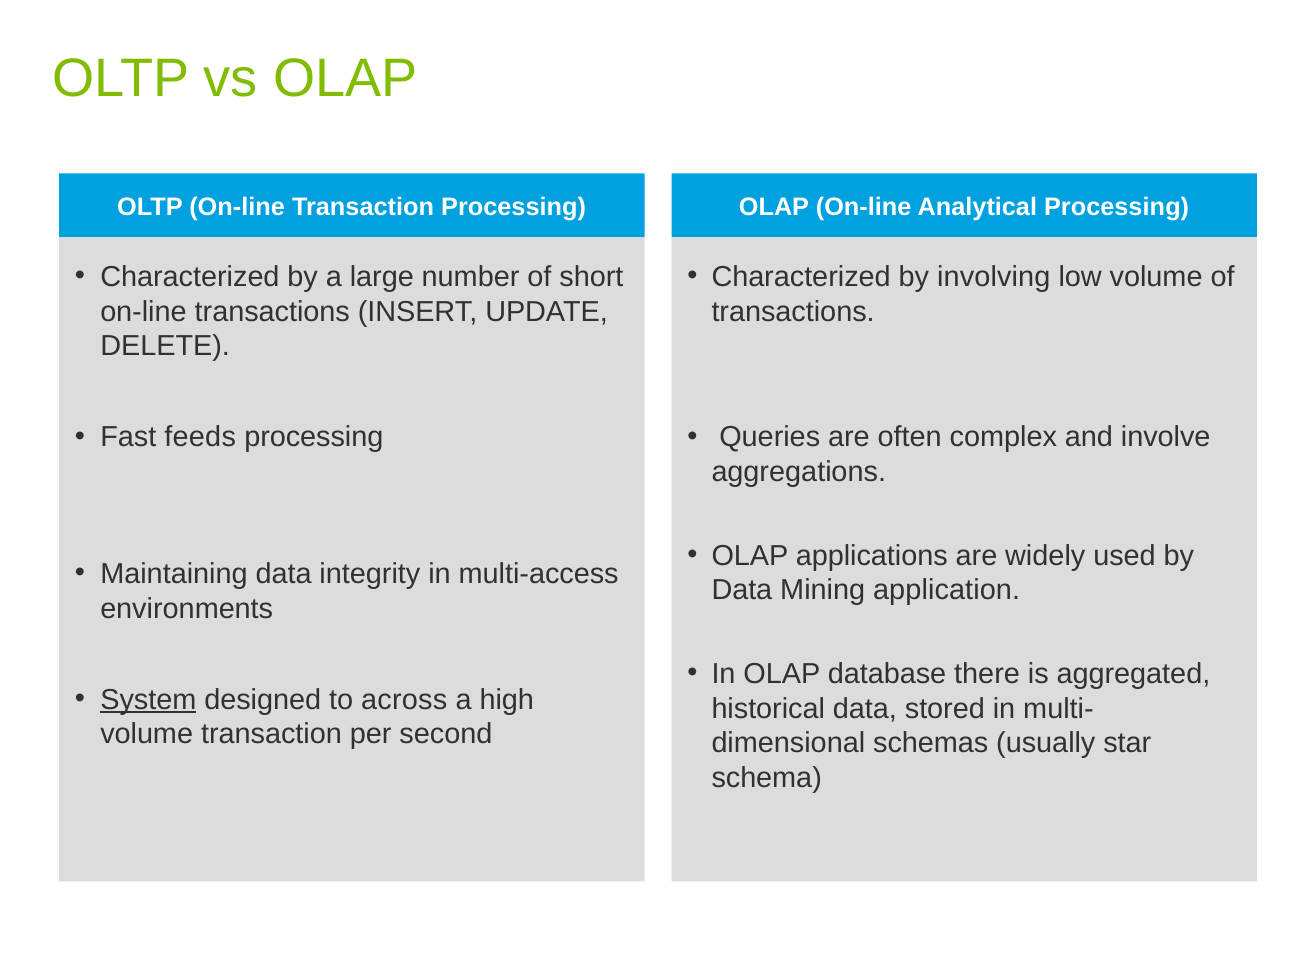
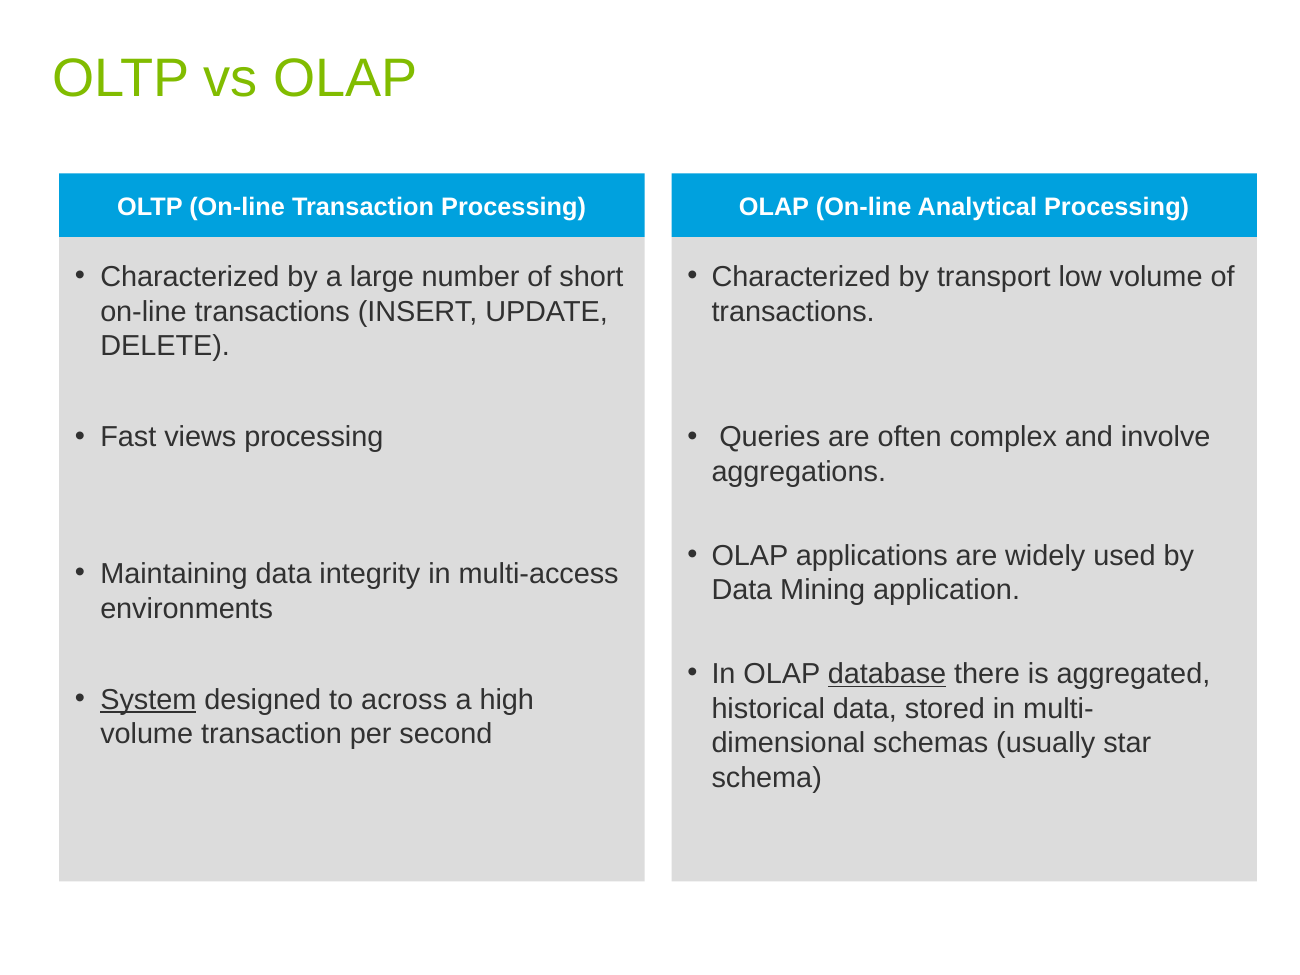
involving: involving -> transport (994, 277)
feeds: feeds -> views (200, 437)
database underline: none -> present (887, 674)
